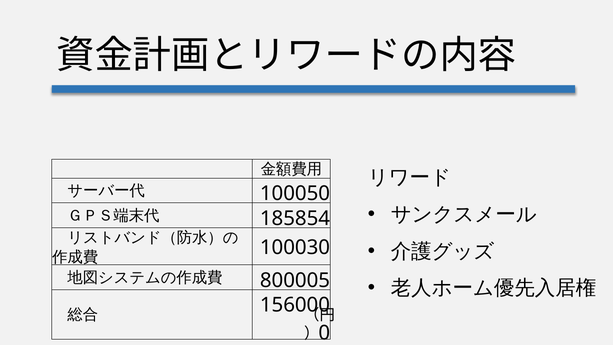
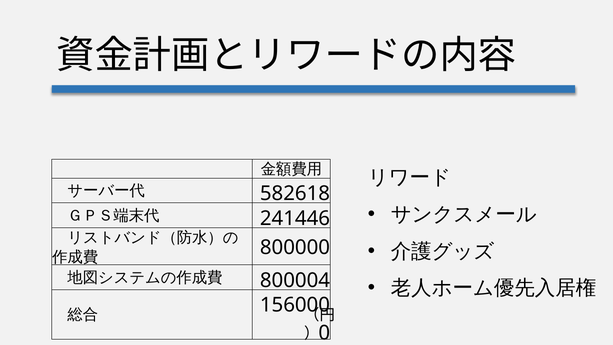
100050: 100050 -> 582618 (295, 193)
185854: 185854 -> 241446 (295, 218)
100030: 100030 -> 800000 (295, 248)
800005: 800005 -> 800004 (295, 280)
